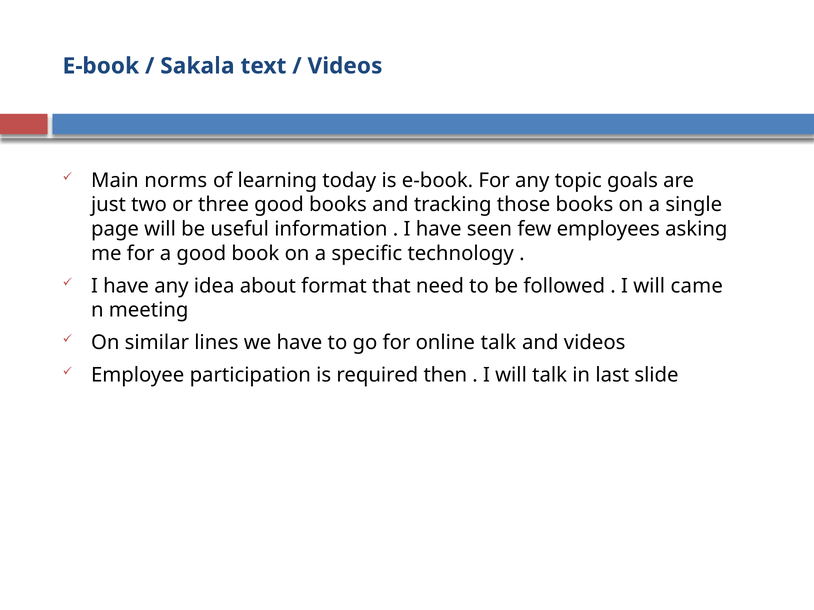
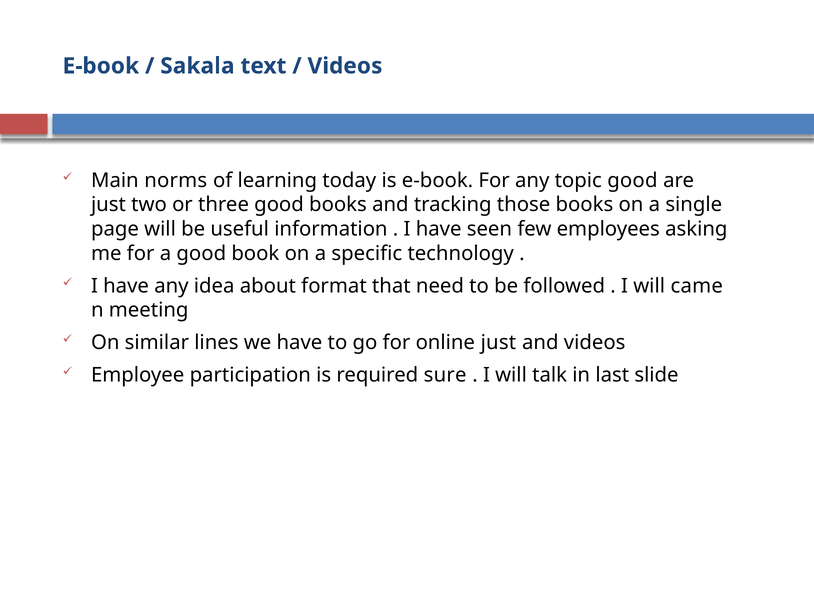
topic goals: goals -> good (632, 180)
online talk: talk -> just (498, 343)
then: then -> sure (445, 375)
